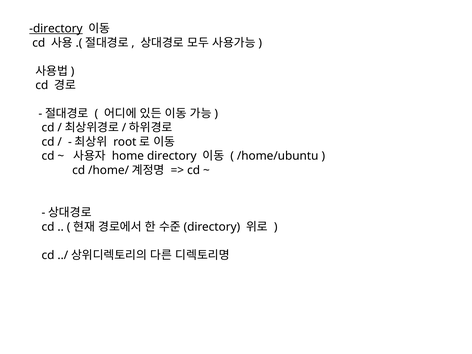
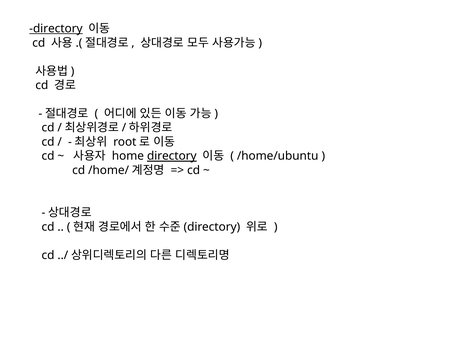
directory underline: none -> present (172, 156)
